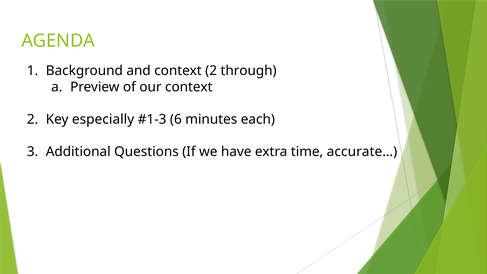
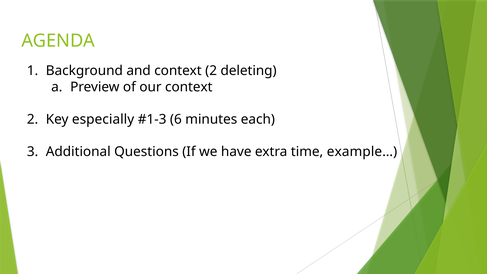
through: through -> deleting (249, 71)
accurate…: accurate… -> example… (362, 152)
